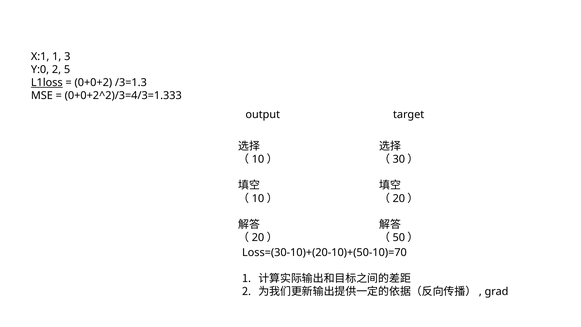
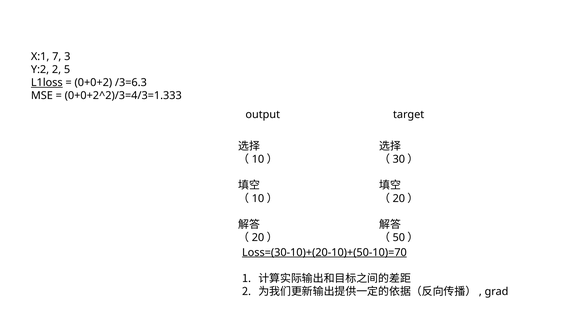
X:1 1: 1 -> 7 (57, 56)
Y:0: Y:0 -> Y:2 (40, 69)
/3=1.3: /3=1.3 -> /3=6.3 (131, 83)
Loss=(30-10)+(20-10)+(50-10)=70 underline: none -> present (324, 252)
